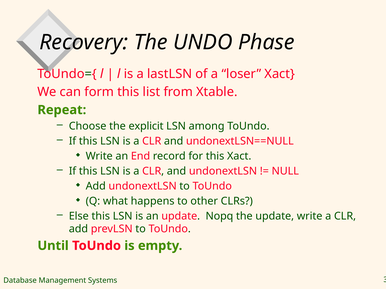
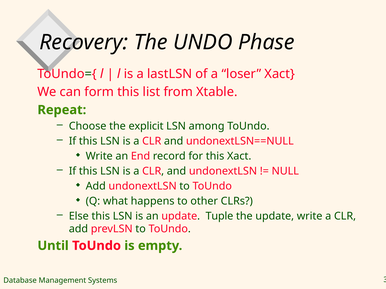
Nopq: Nopq -> Tuple (219, 216)
